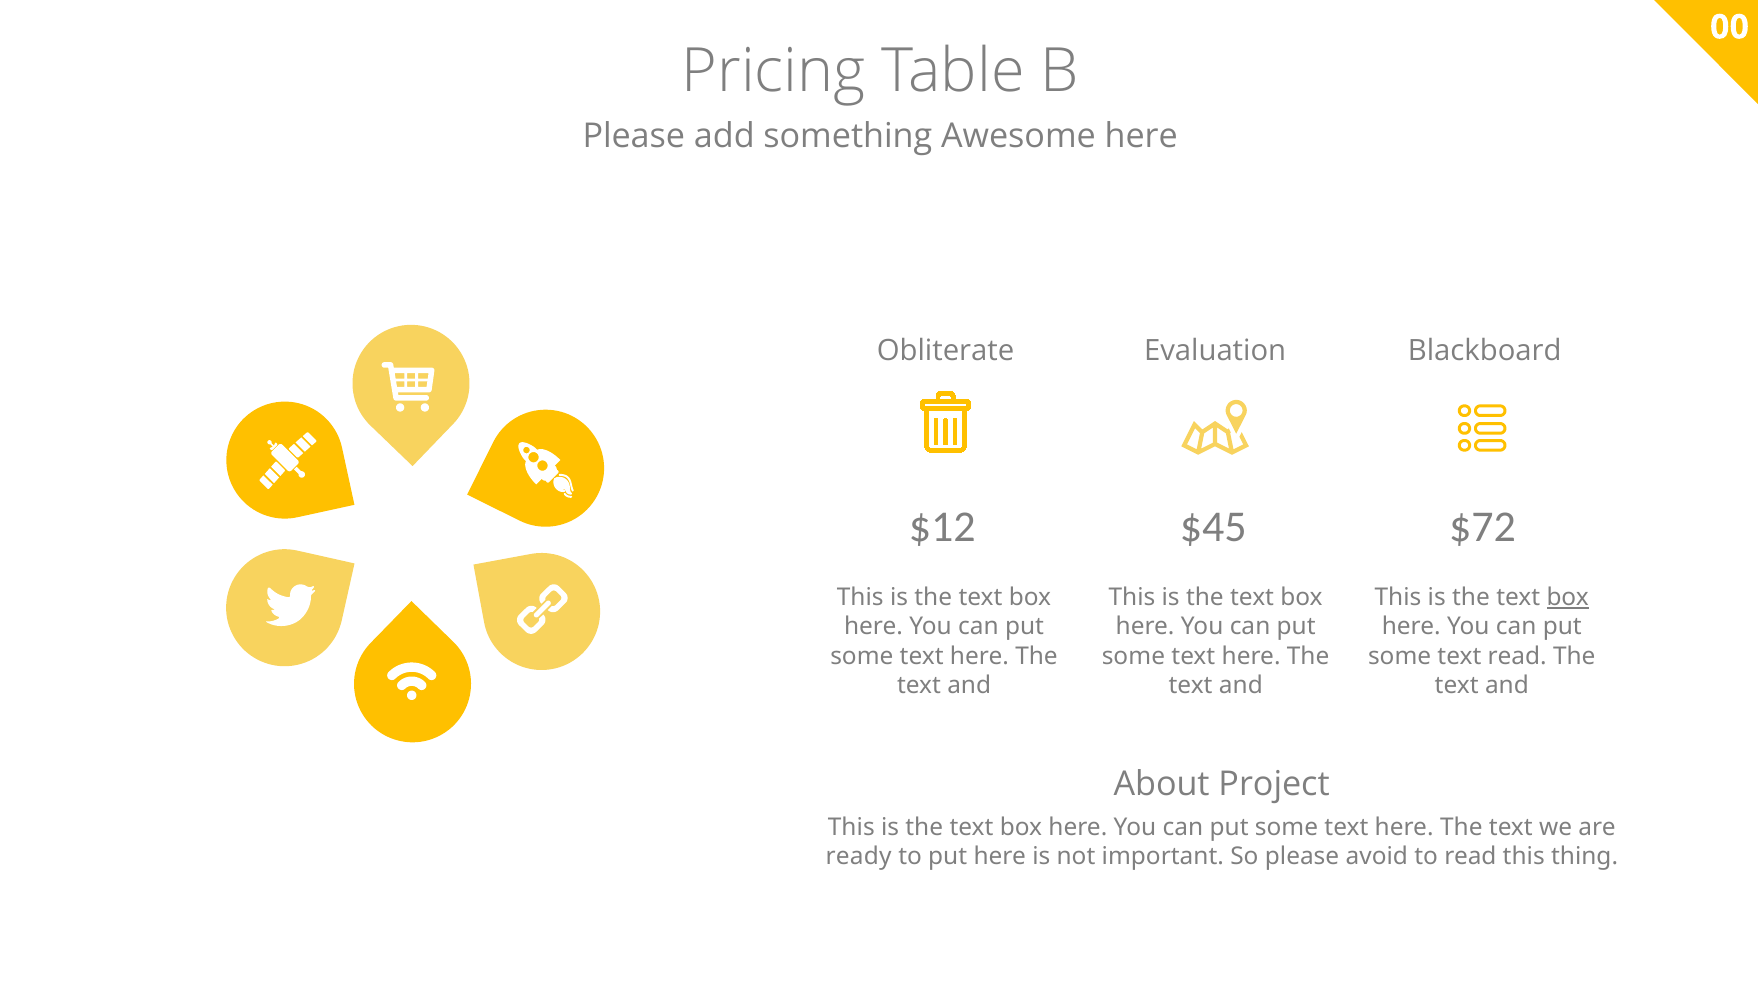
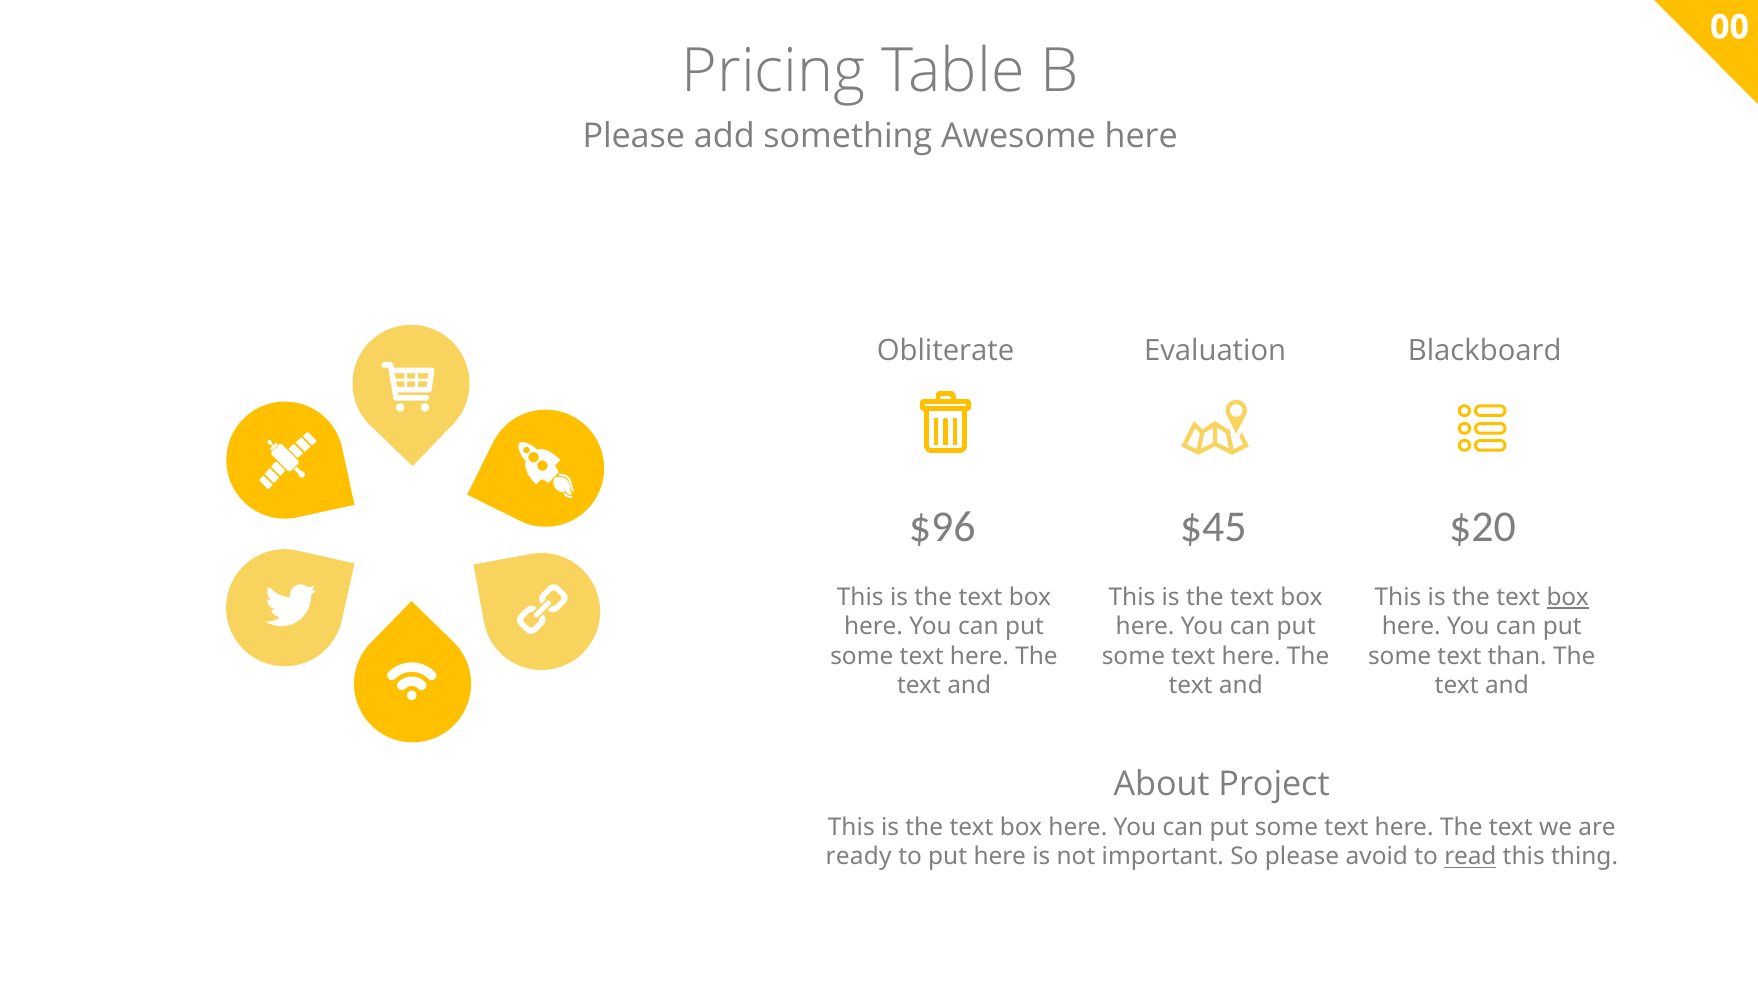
$12: $12 -> $96 (942, 527)
$72: $72 -> $20 (1482, 527)
text read: read -> than (1517, 656)
read underline: none -> present (1470, 857)
